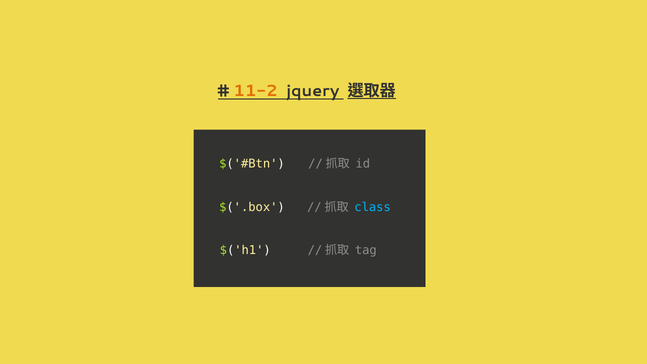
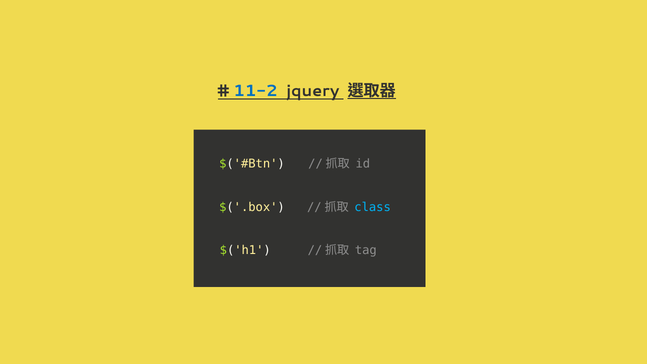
11-2 colour: orange -> blue (255, 91)
